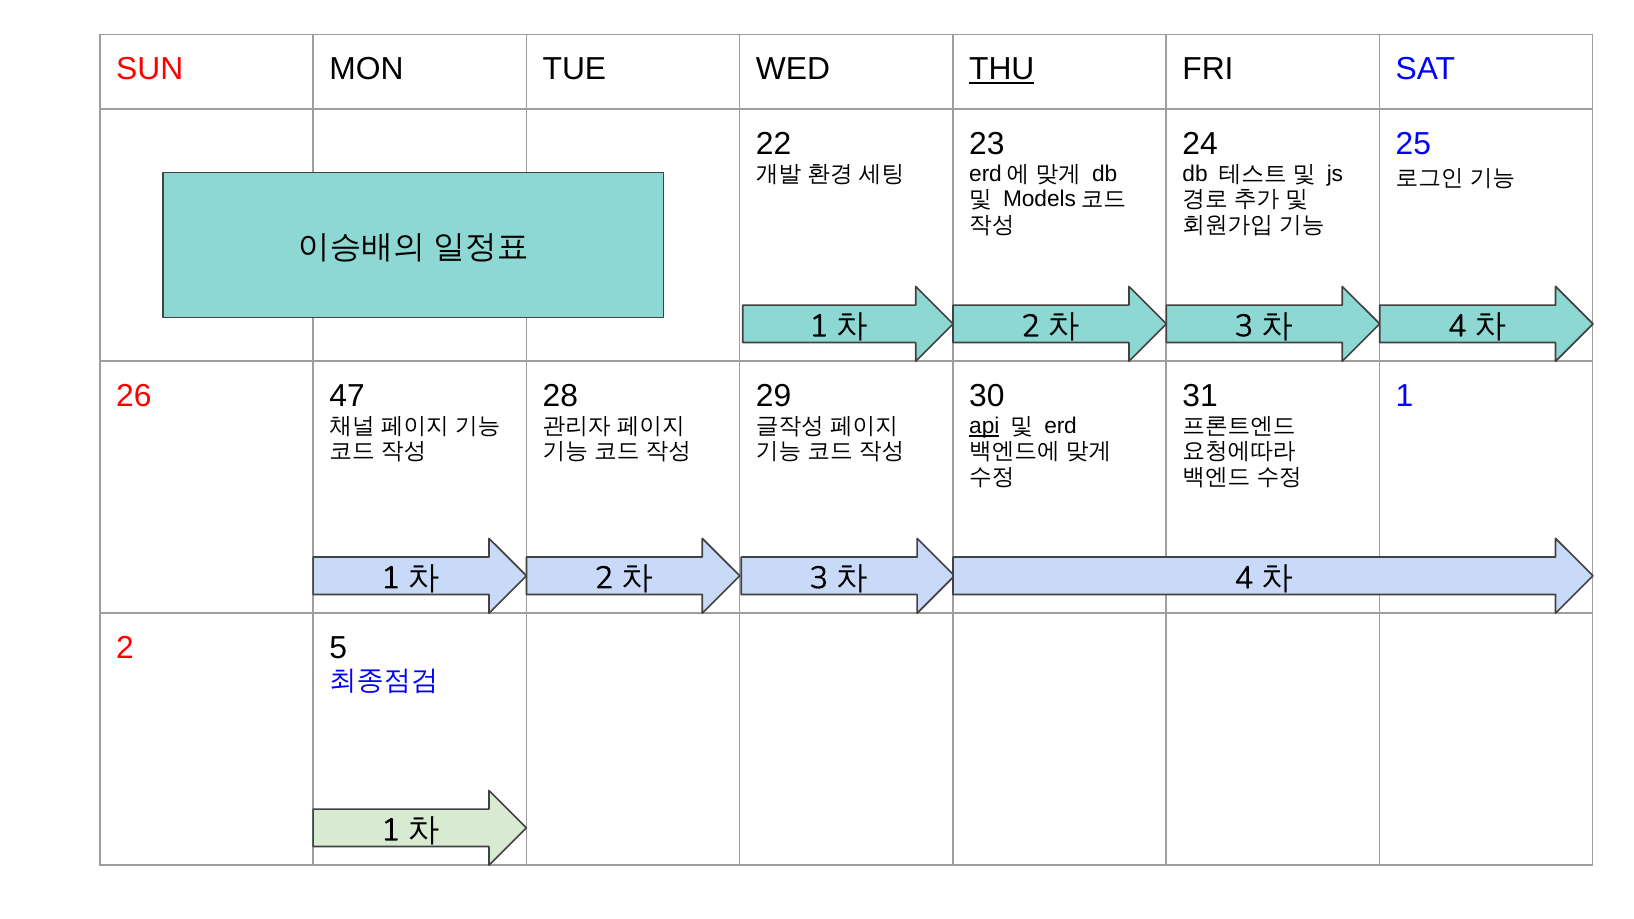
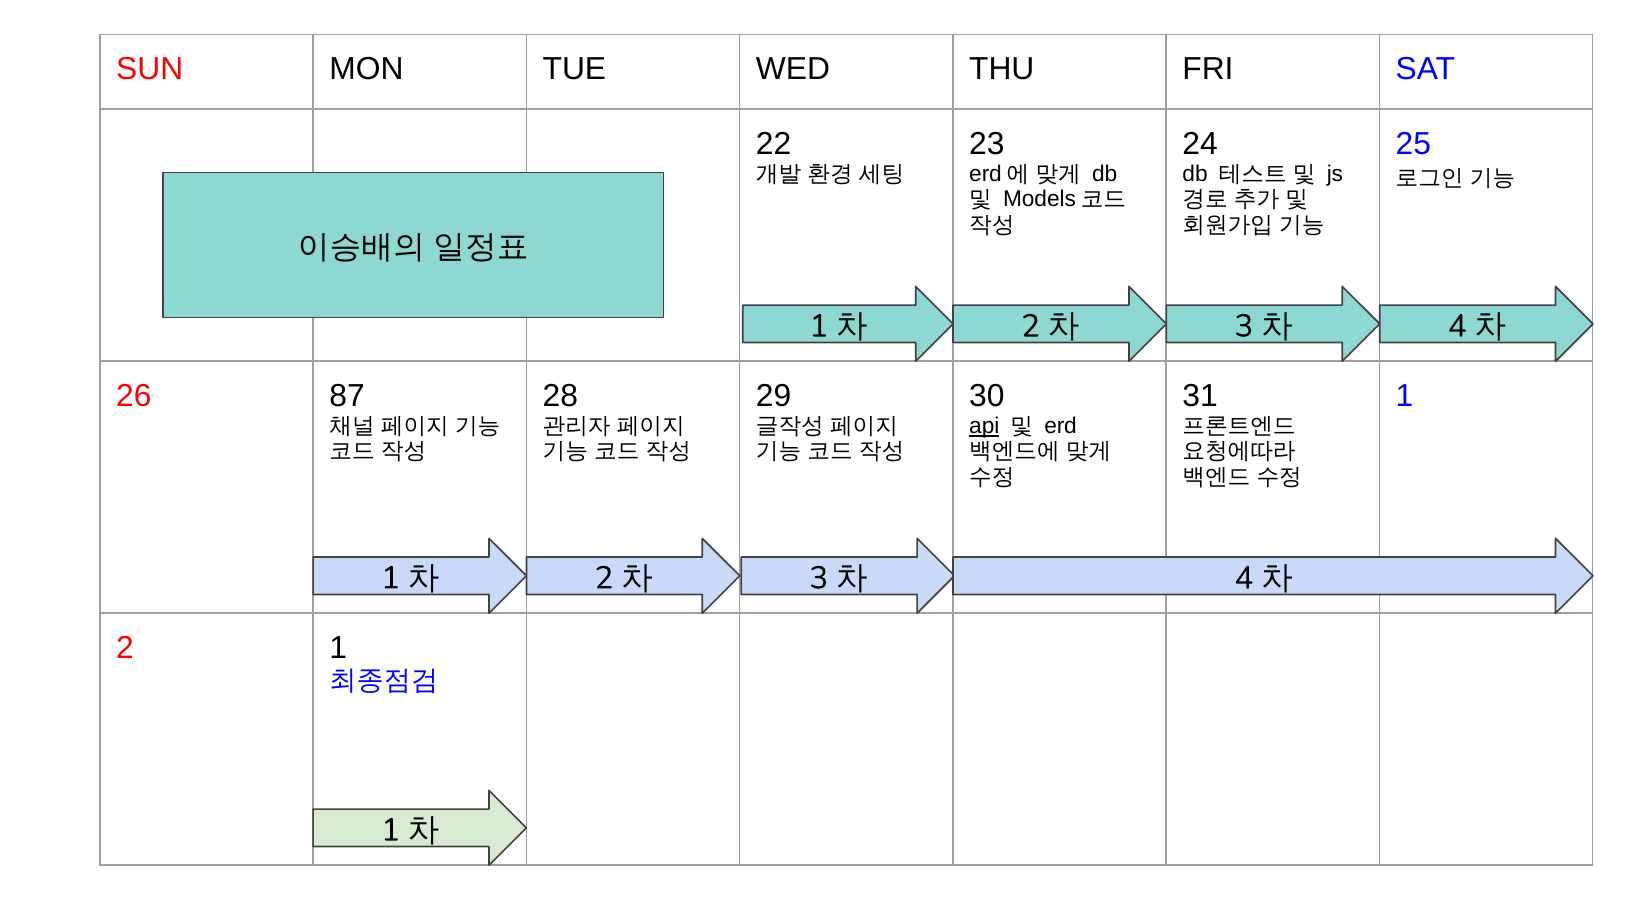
THU underline: present -> none (1002, 69)
47: 47 -> 87 (347, 396)
2 5: 5 -> 1 (338, 648)
